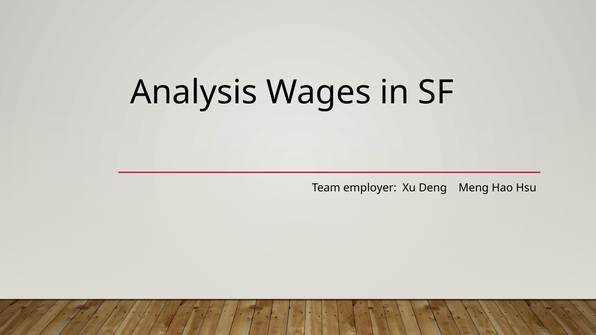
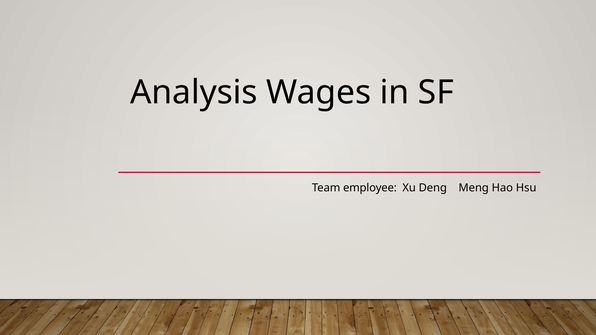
employer: employer -> employee (370, 188)
